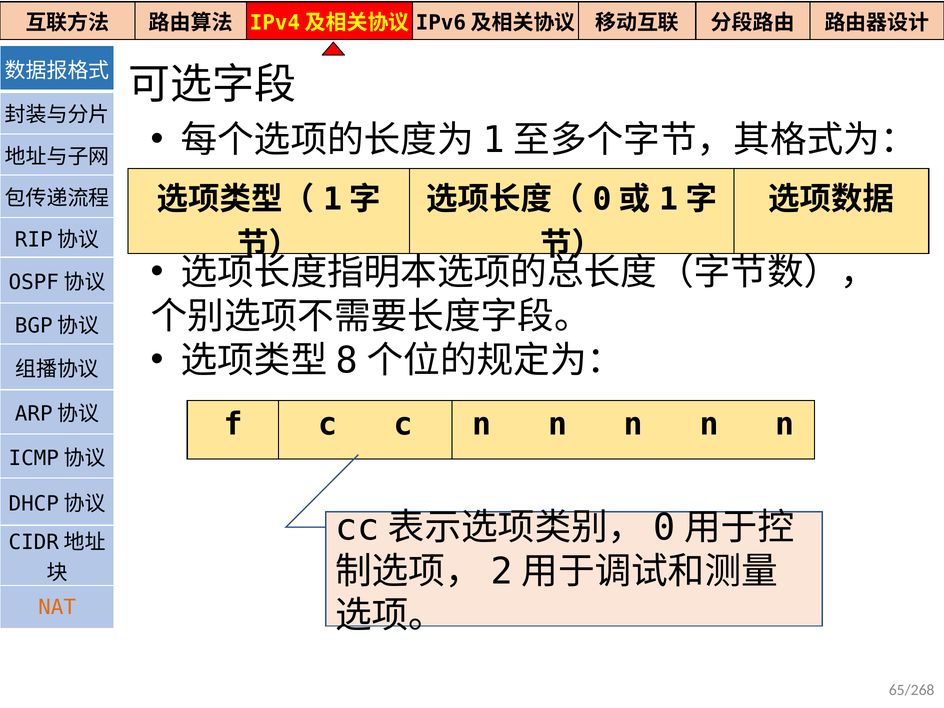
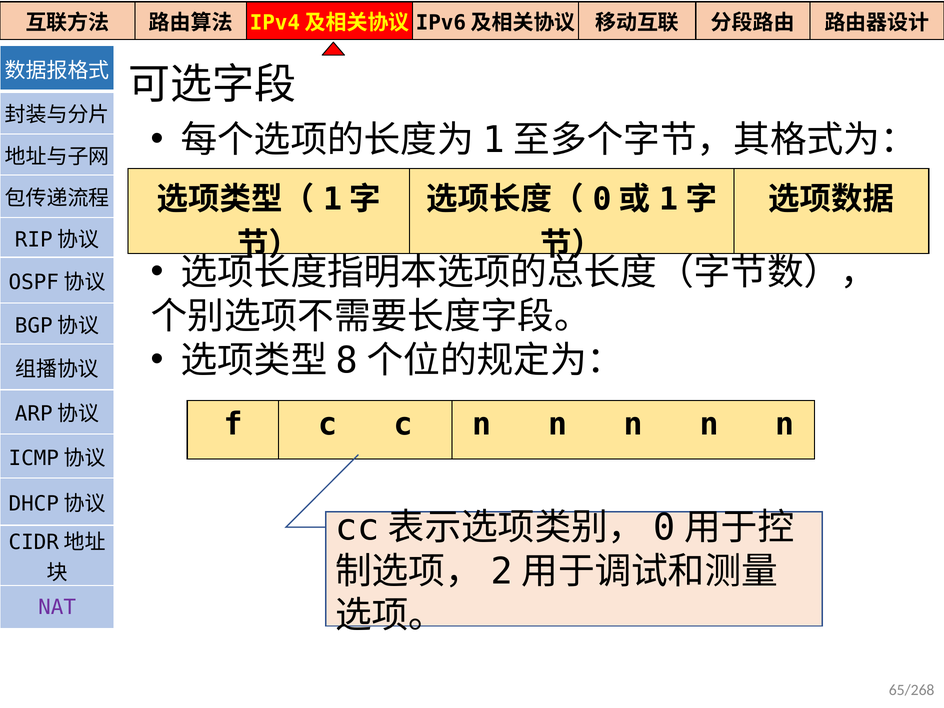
NAT colour: orange -> purple (57, 607)
